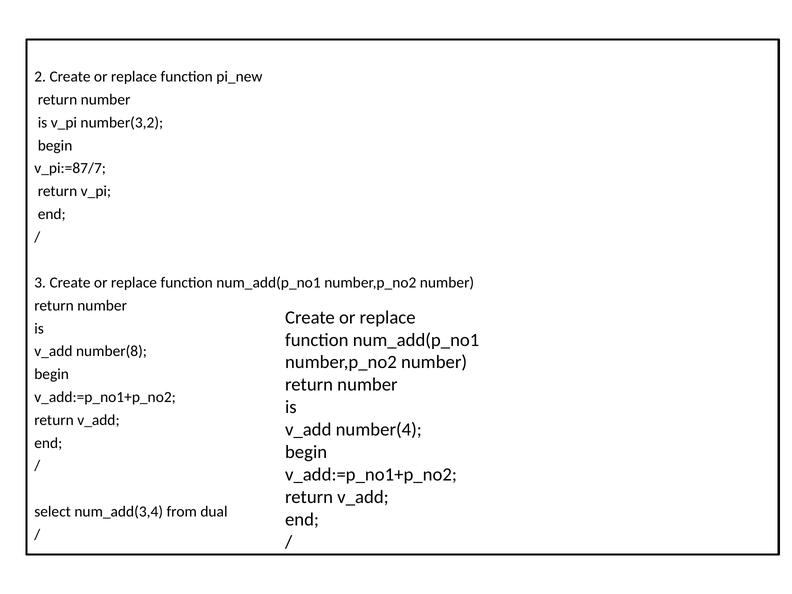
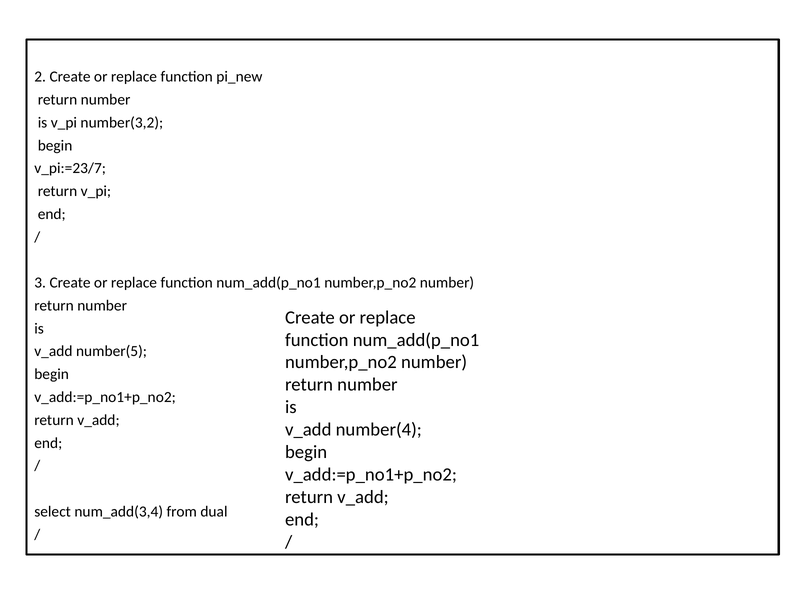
v_pi:=87/7: v_pi:=87/7 -> v_pi:=23/7 (70, 168)
number(8: number(8 -> number(5 (111, 351)
